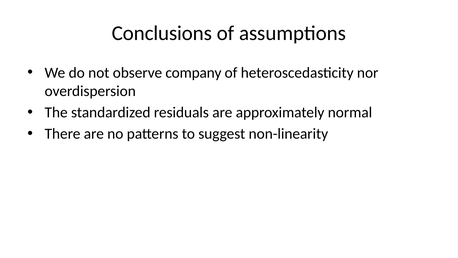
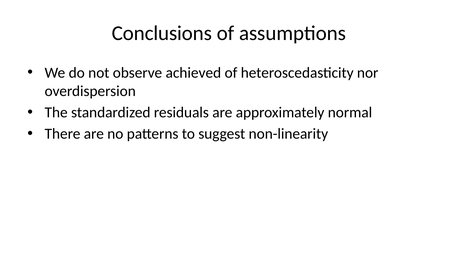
company: company -> achieved (193, 73)
